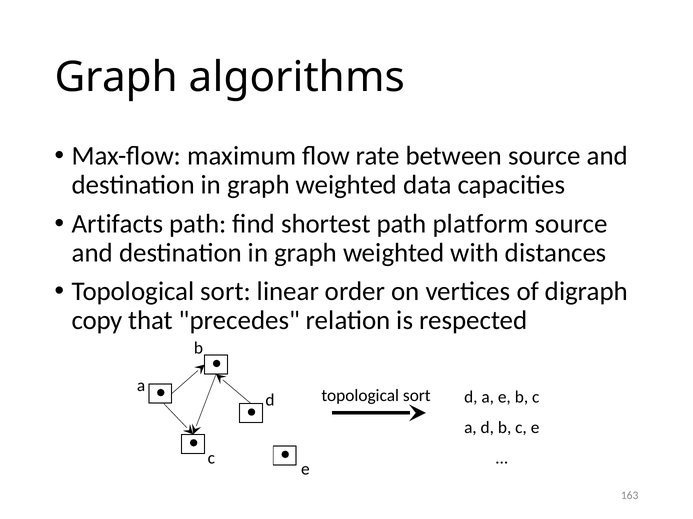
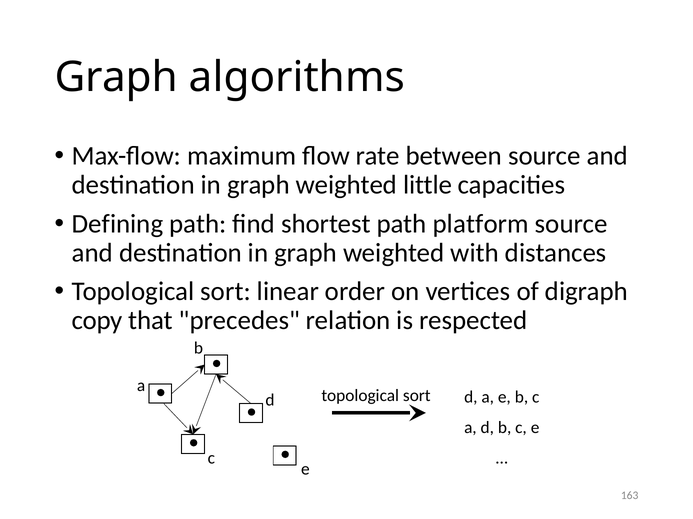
data: data -> little (428, 185)
Artifacts: Artifacts -> Defining (118, 224)
